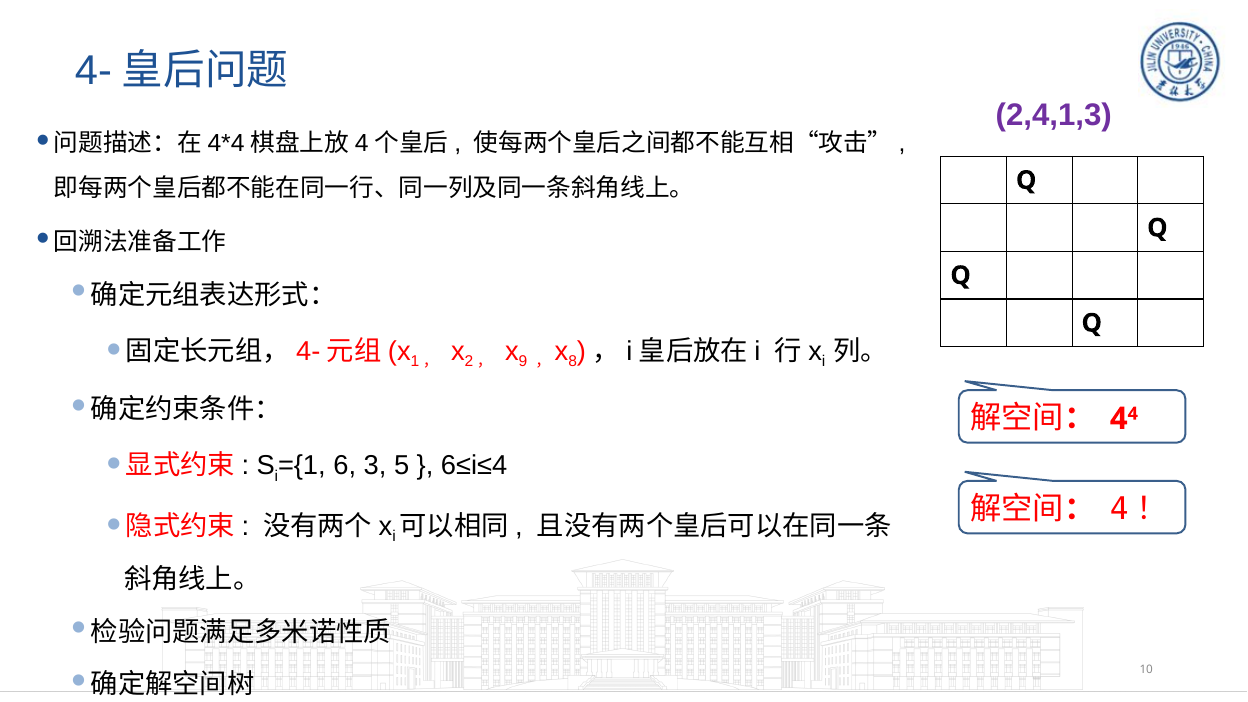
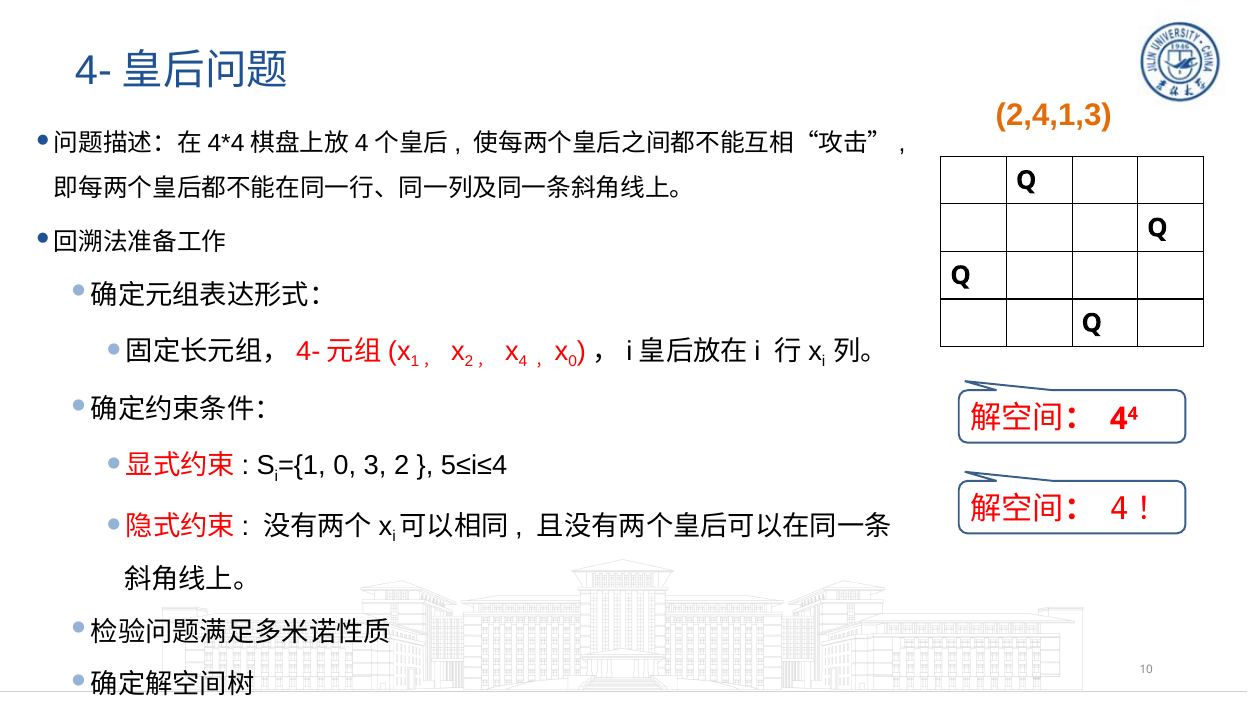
2,4,1,3 colour: purple -> orange (1054, 115)
9: 9 -> 4 (523, 362)
8: 8 -> 0 (573, 362)
6: 6 -> 0 (345, 466)
5: 5 -> 2 (402, 466)
6≤i≤4: 6≤i≤4 -> 5≤i≤4 (474, 466)
